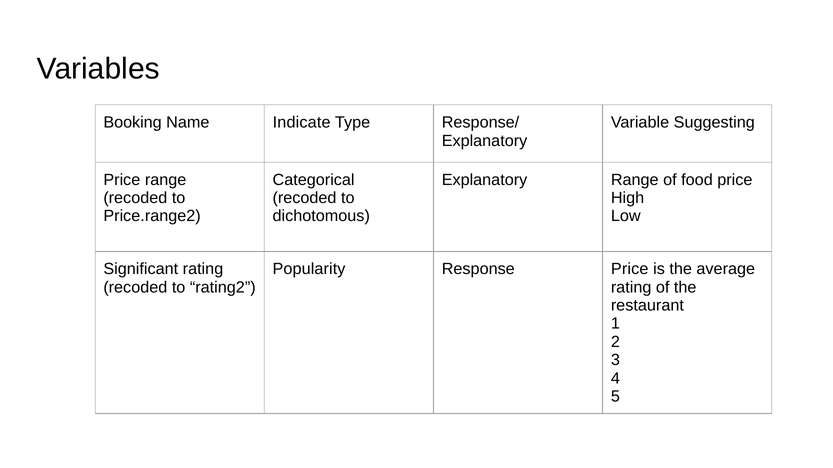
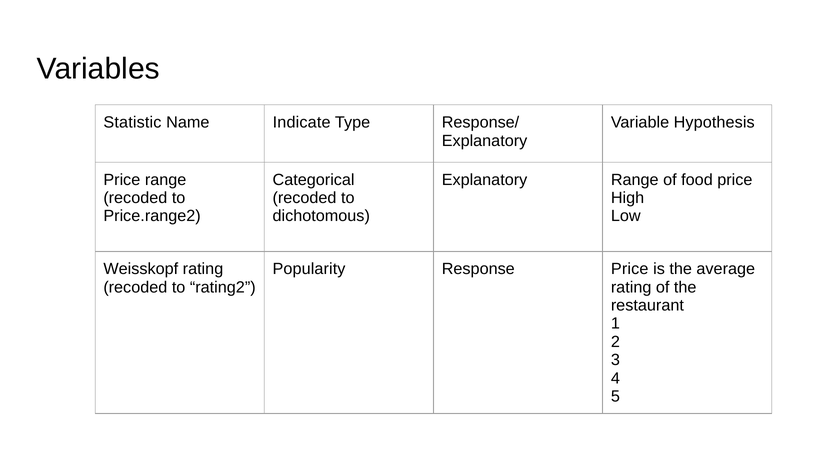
Booking: Booking -> Statistic (132, 123)
Suggesting: Suggesting -> Hypothesis (714, 123)
Significant: Significant -> Weisskopf (141, 269)
